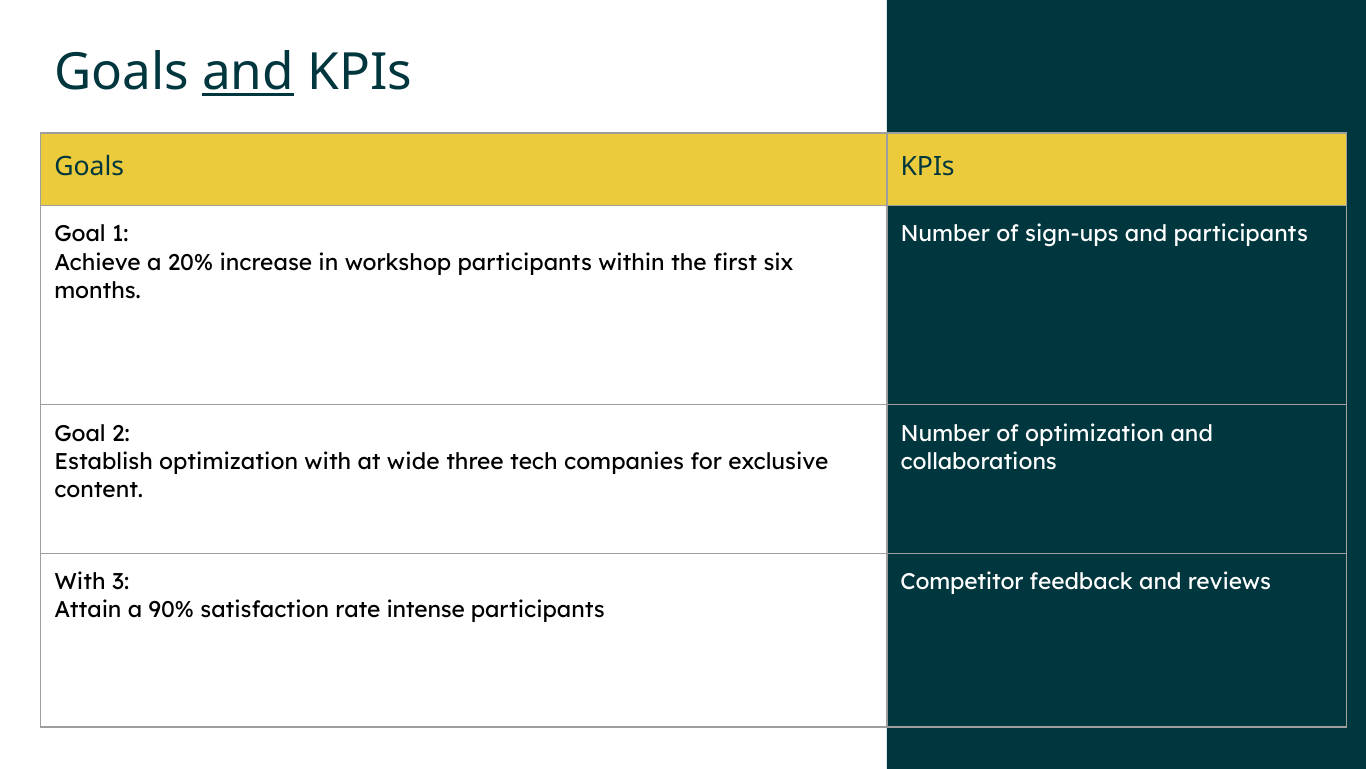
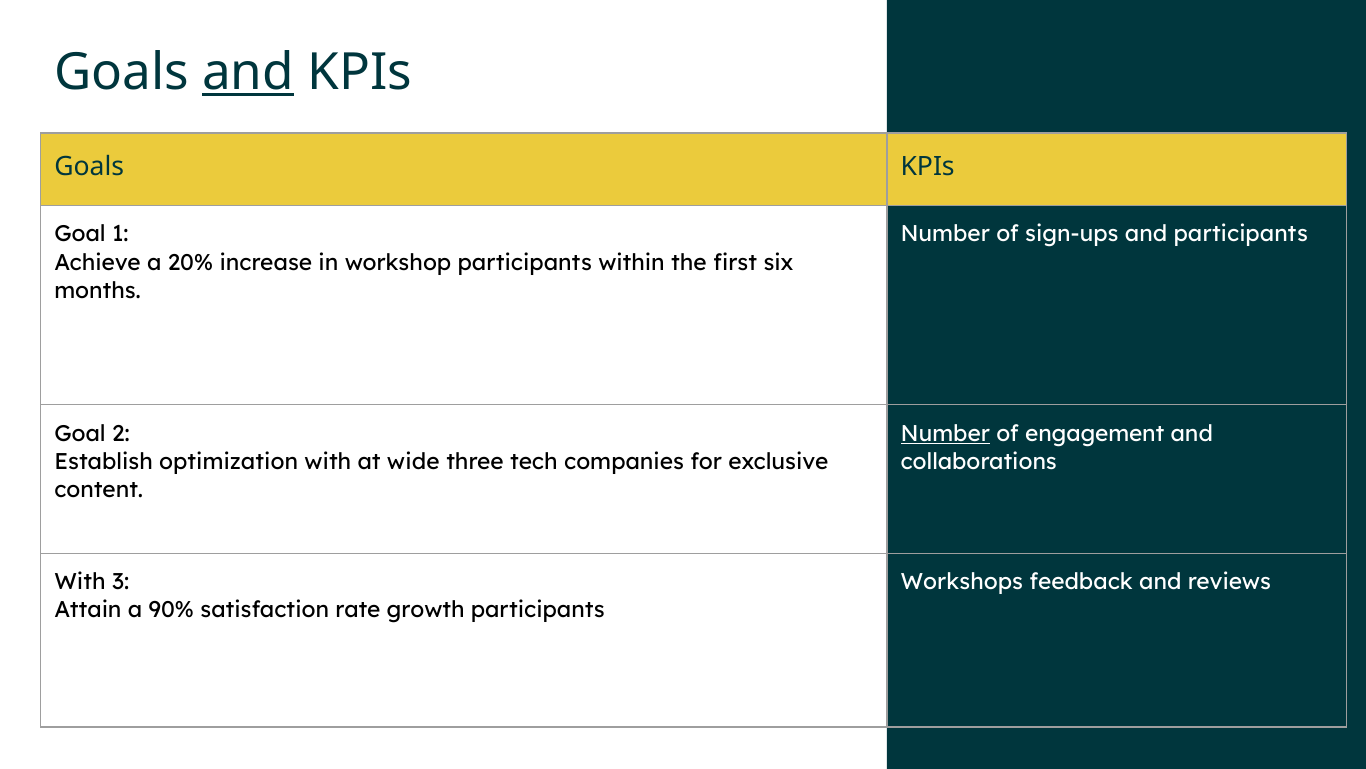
Number underline: none -> present (945, 433)
of optimization: optimization -> engagement (1095, 433)
Competitor: Competitor -> Workshops (962, 582)
intense: intense -> growth (426, 610)
